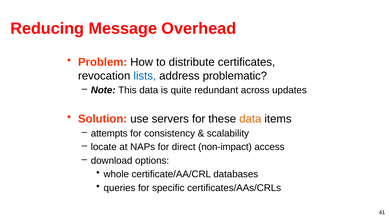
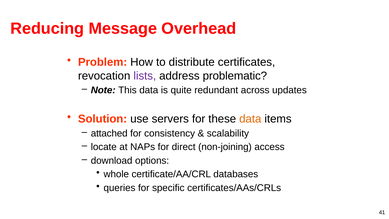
lists colour: blue -> purple (145, 76)
attempts: attempts -> attached (109, 133)
non-impact: non-impact -> non-joining (225, 147)
